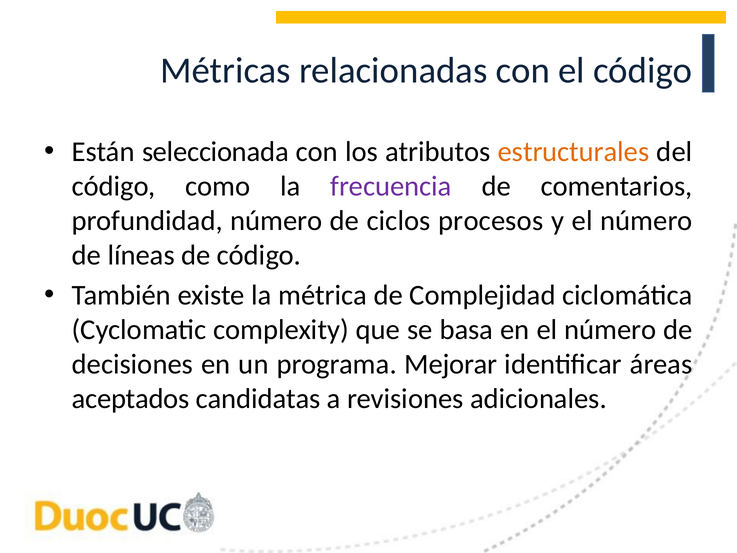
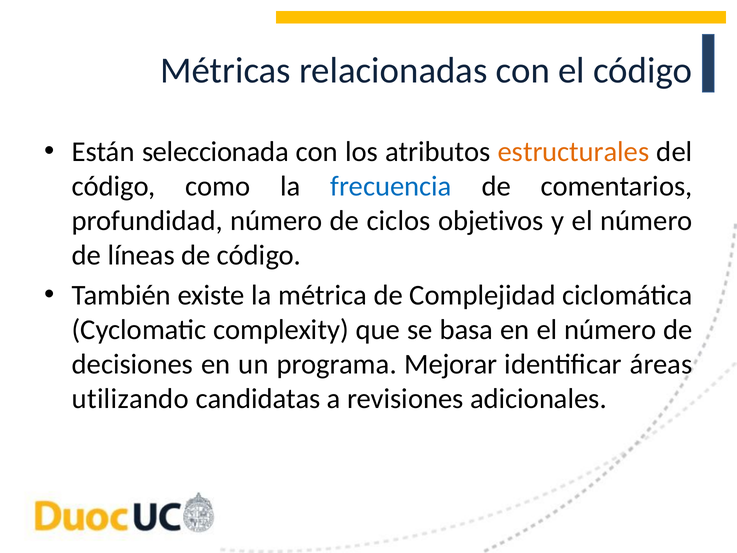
frecuencia colour: purple -> blue (391, 186)
procesos: procesos -> objetivos (491, 221)
aceptados: aceptados -> utilizando (130, 399)
